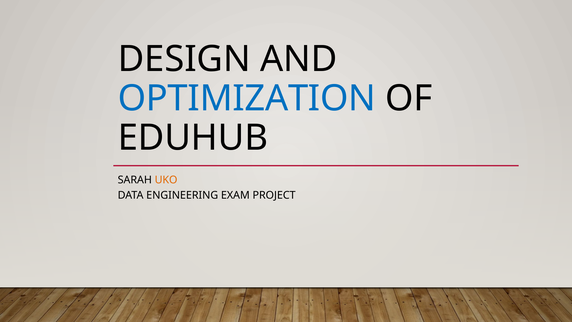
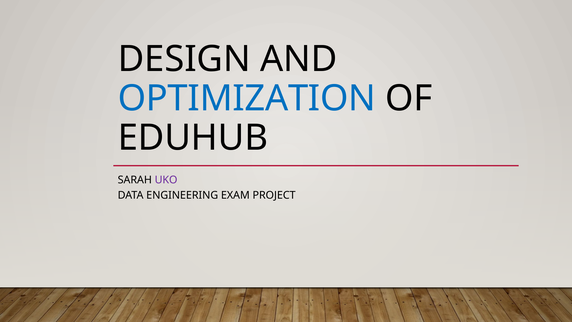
UKO colour: orange -> purple (166, 180)
